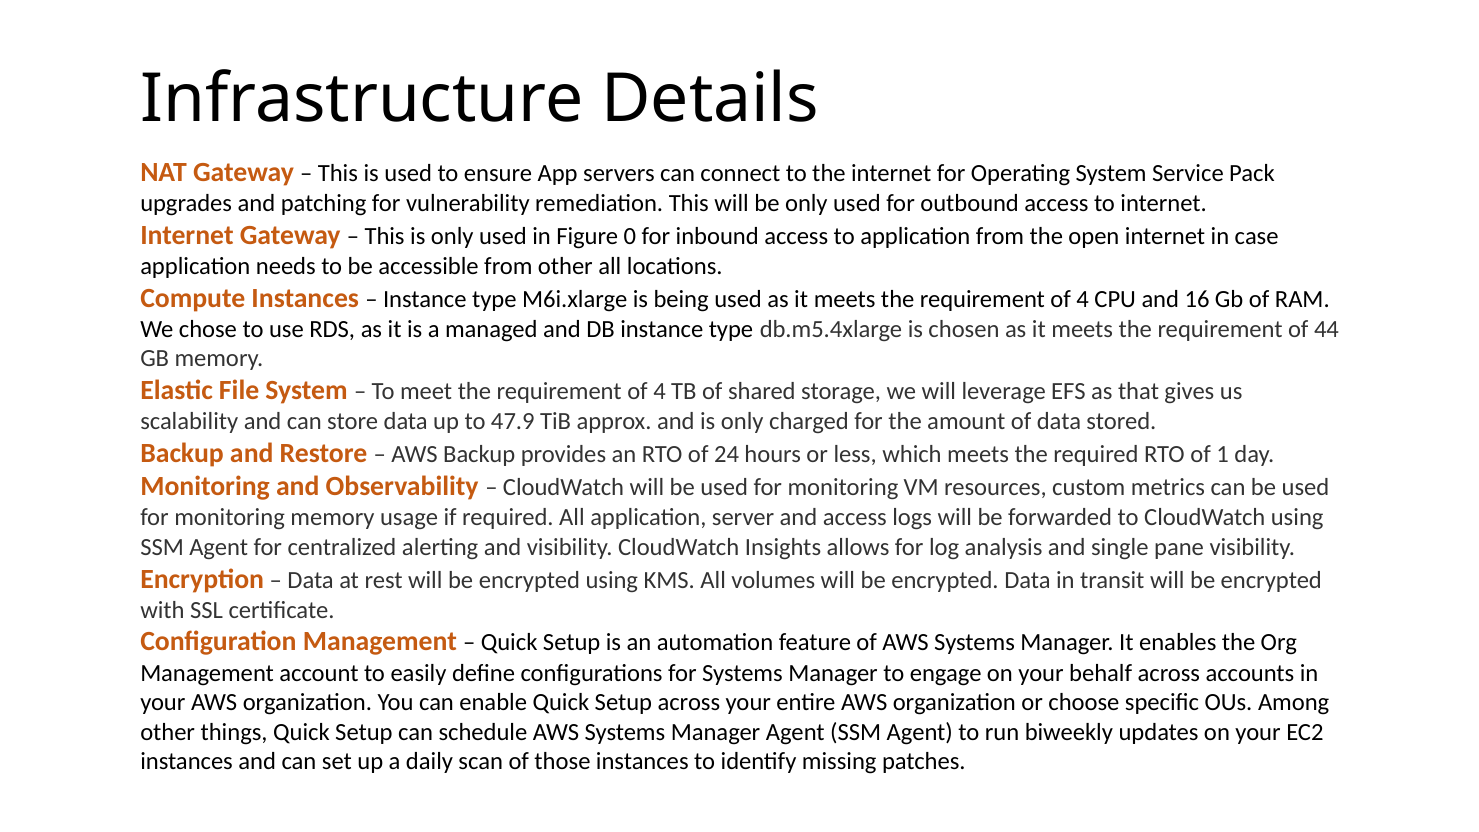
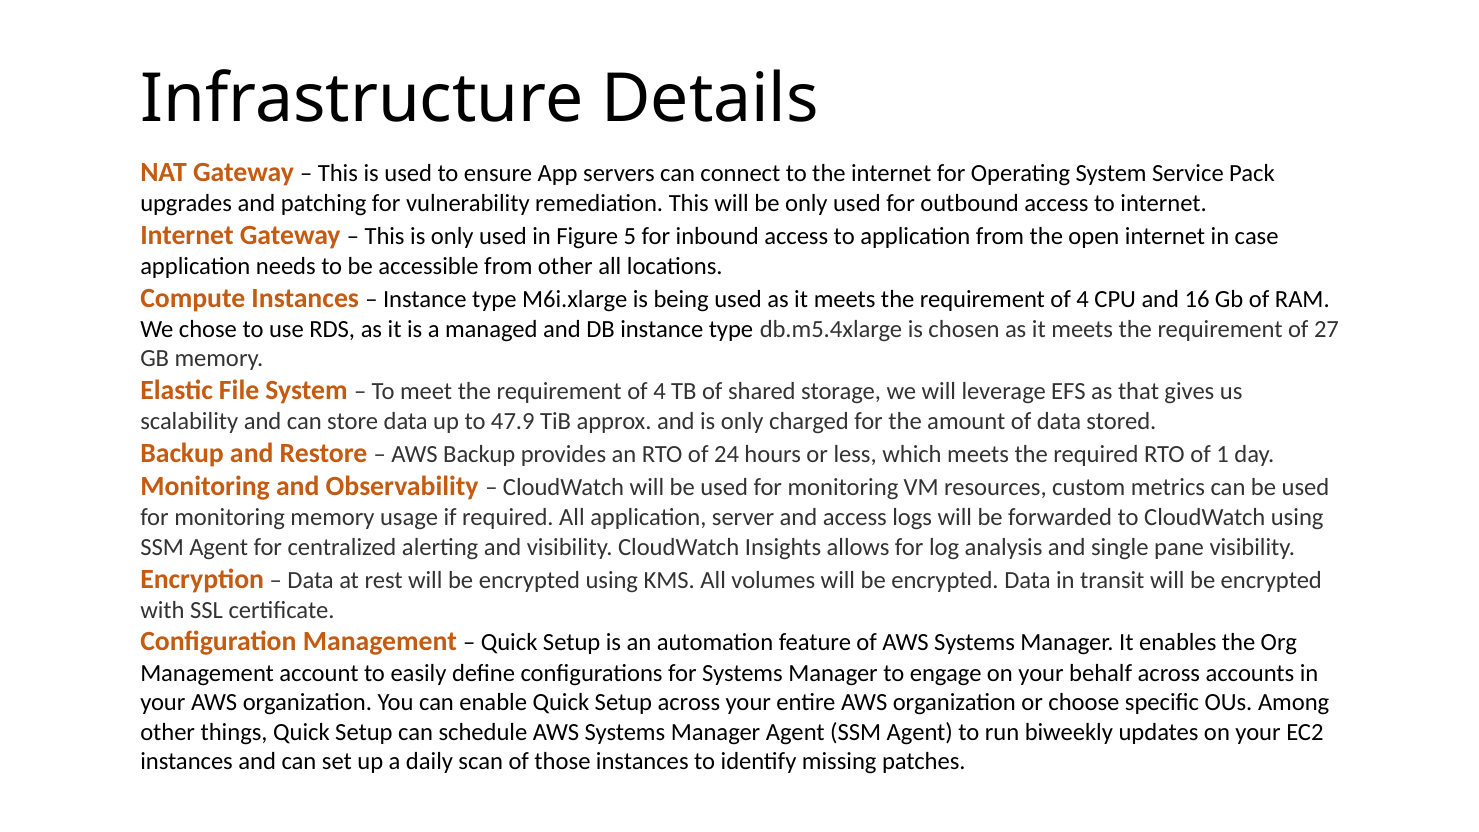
0: 0 -> 5 (630, 236)
44: 44 -> 27 (1327, 329)
